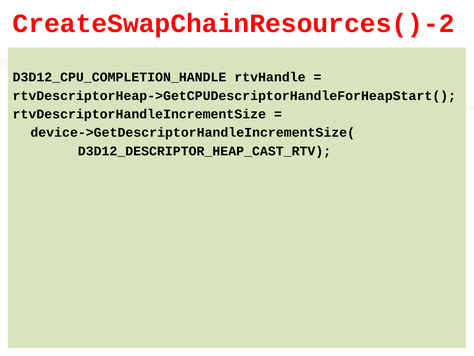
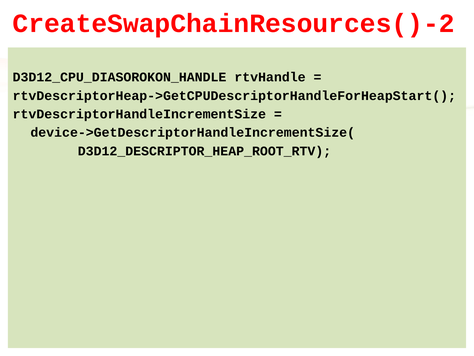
D3D12_CPU_COMPLETION_HANDLE: D3D12_CPU_COMPLETION_HANDLE -> D3D12_CPU_DIASOROKON_HANDLE (120, 77)
D3D12_DESCRIPTOR_HEAP_CAST_RTV: D3D12_DESCRIPTOR_HEAP_CAST_RTV -> D3D12_DESCRIPTOR_HEAP_ROOT_RTV (204, 151)
